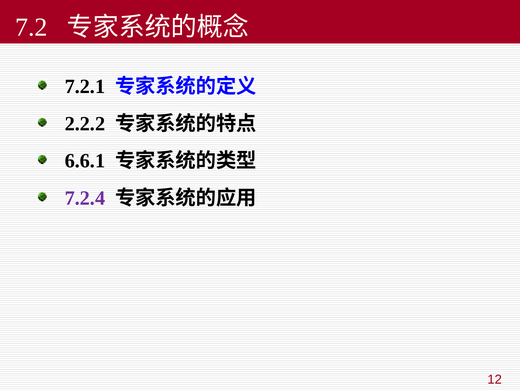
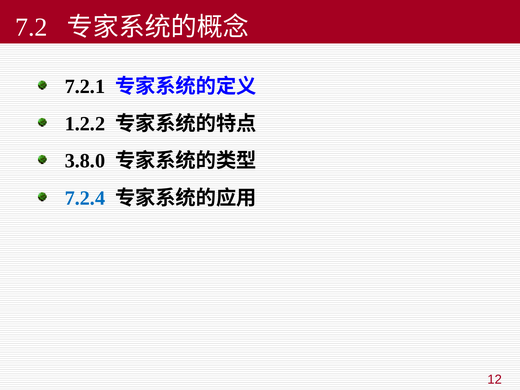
2.2.2: 2.2.2 -> 1.2.2 (85, 124)
6.6.1: 6.6.1 -> 3.8.0 (85, 161)
7.2.4 colour: purple -> blue (85, 198)
